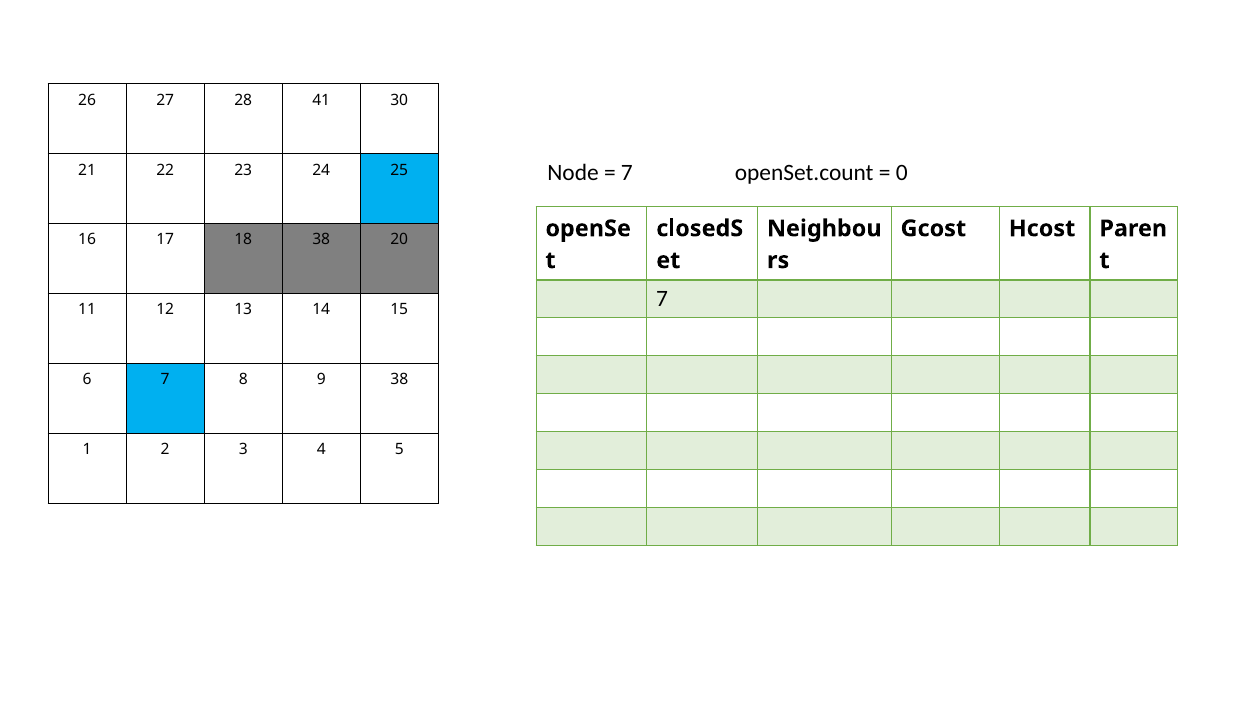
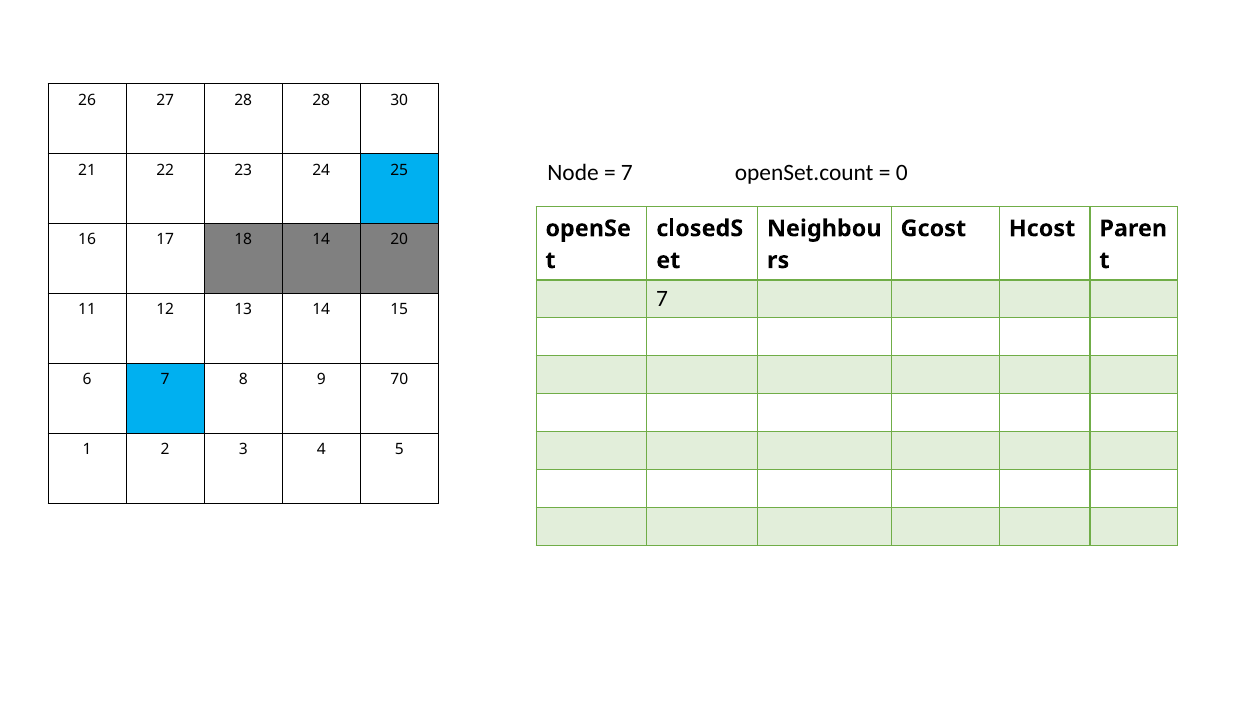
28 41: 41 -> 28 (321, 100)
18 38: 38 -> 14 (321, 240)
9 38: 38 -> 70 (399, 379)
